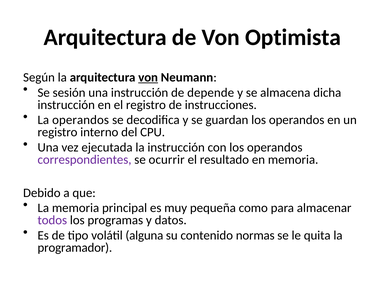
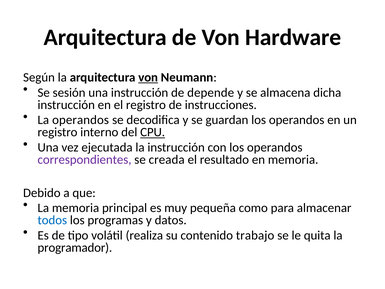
Optimista: Optimista -> Hardware (293, 37)
CPU underline: none -> present (153, 132)
ocurrir: ocurrir -> creada (167, 160)
todos colour: purple -> blue (52, 220)
alguna: alguna -> realiza (144, 235)
normas: normas -> trabajo (255, 235)
